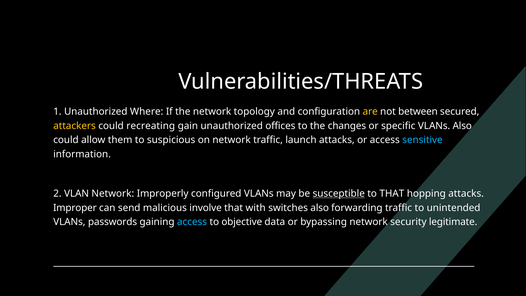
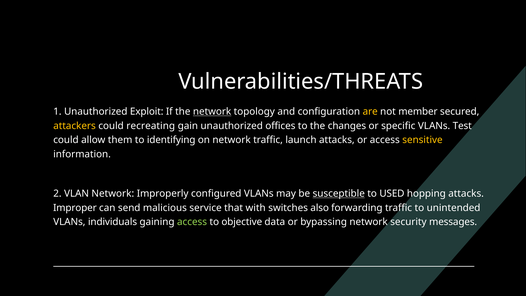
Where: Where -> Exploit (147, 112)
network underline: none -> present (212, 112)
between: between -> member (418, 112)
VLANs Also: Also -> Test (462, 126)
suspicious: suspicious -> identifying (171, 140)
sensitive colour: light blue -> yellow (422, 140)
to THAT: THAT -> USED (392, 193)
involve: involve -> service (206, 208)
passwords: passwords -> individuals (113, 222)
access colour: light blue -> light green (192, 222)
legitimate: legitimate -> messages (453, 222)
